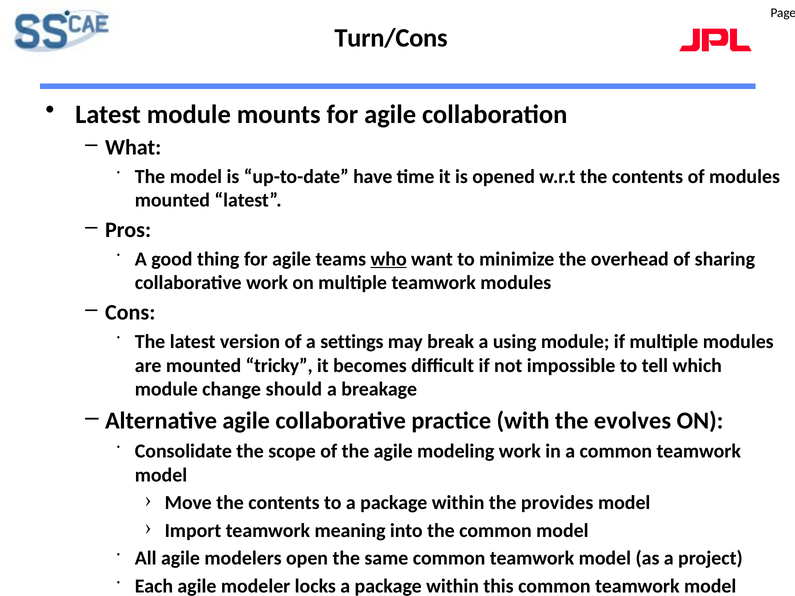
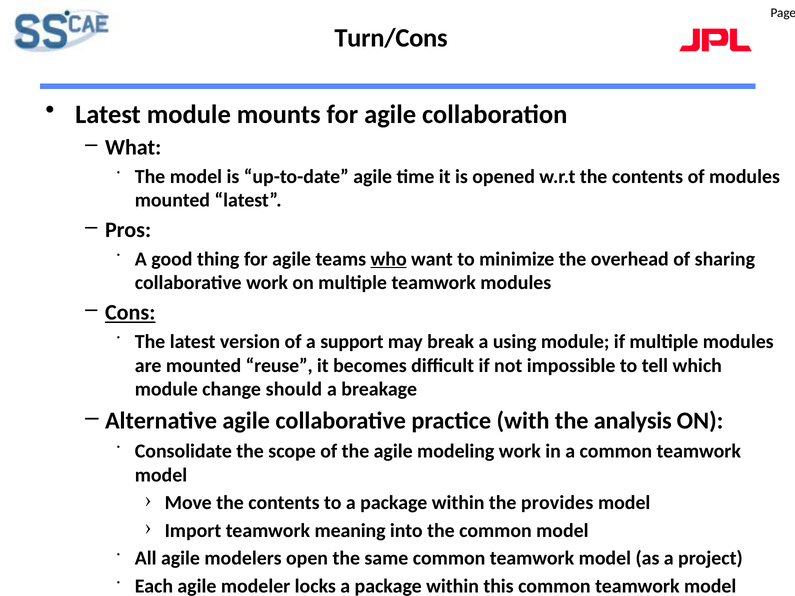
up-to-date have: have -> agile (373, 177)
Cons underline: none -> present (130, 313)
settings: settings -> support (352, 342)
tricky: tricky -> reuse (279, 366)
evolves: evolves -> analysis (633, 421)
